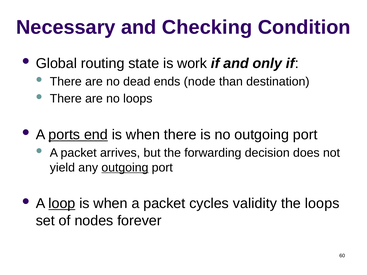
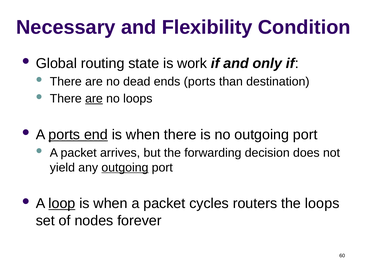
Checking: Checking -> Flexibility (207, 27)
ends node: node -> ports (200, 82)
are underline: none -> present (94, 99)
validity: validity -> routers (255, 204)
